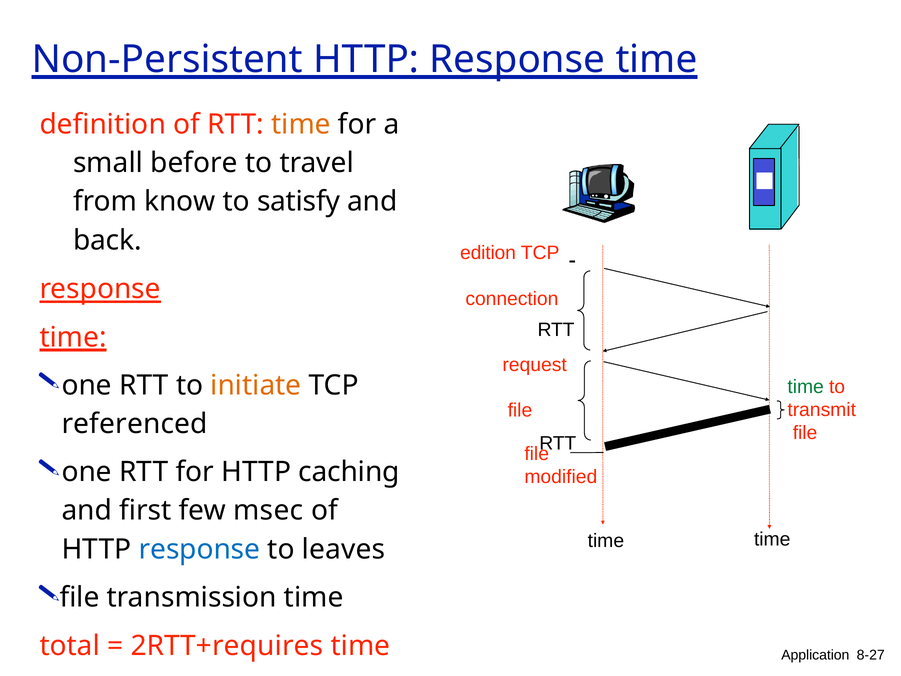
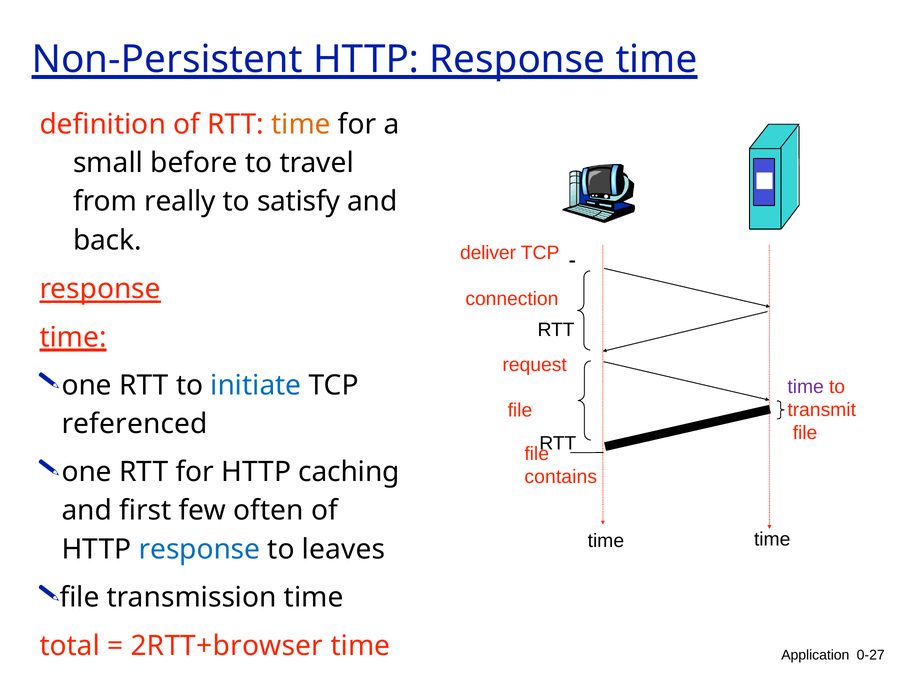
know: know -> really (180, 201)
edition: edition -> deliver (488, 253)
initiate colour: orange -> blue (256, 385)
time colour: green -> purple (806, 387)
modified: modified -> contains (561, 476)
msec: msec -> often (268, 510)
2RTT+requires: 2RTT+requires -> 2RTT+browser (227, 646)
8-27: 8-27 -> 0-27 (871, 655)
